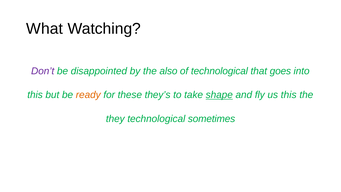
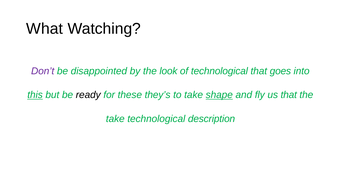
also: also -> look (168, 71)
this underline: none -> present (35, 95)
ready colour: orange -> black (88, 95)
us this: this -> that (289, 95)
they: they -> take (115, 119)
sometimes: sometimes -> description (212, 119)
